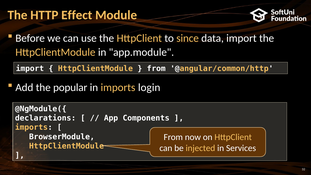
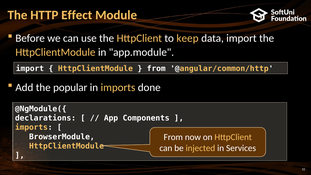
since: since -> keep (188, 38)
login: login -> done (149, 87)
